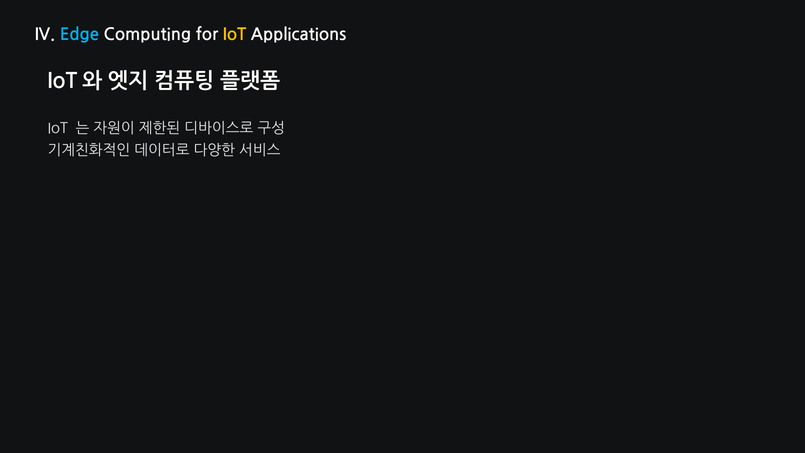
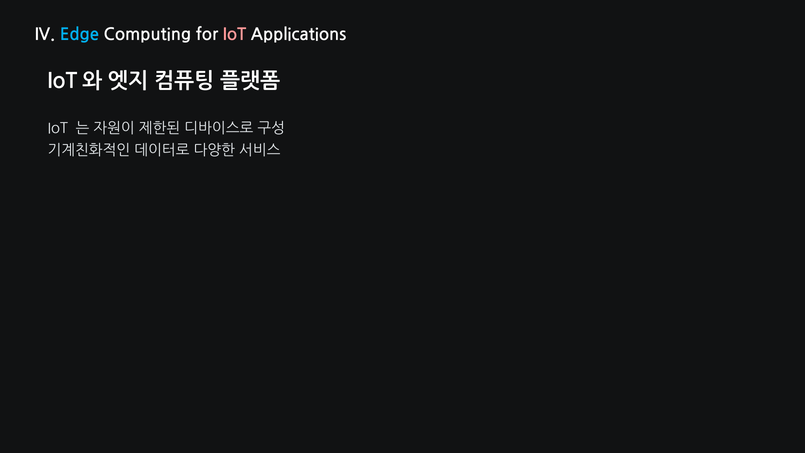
IoT colour: yellow -> pink (235, 35)
